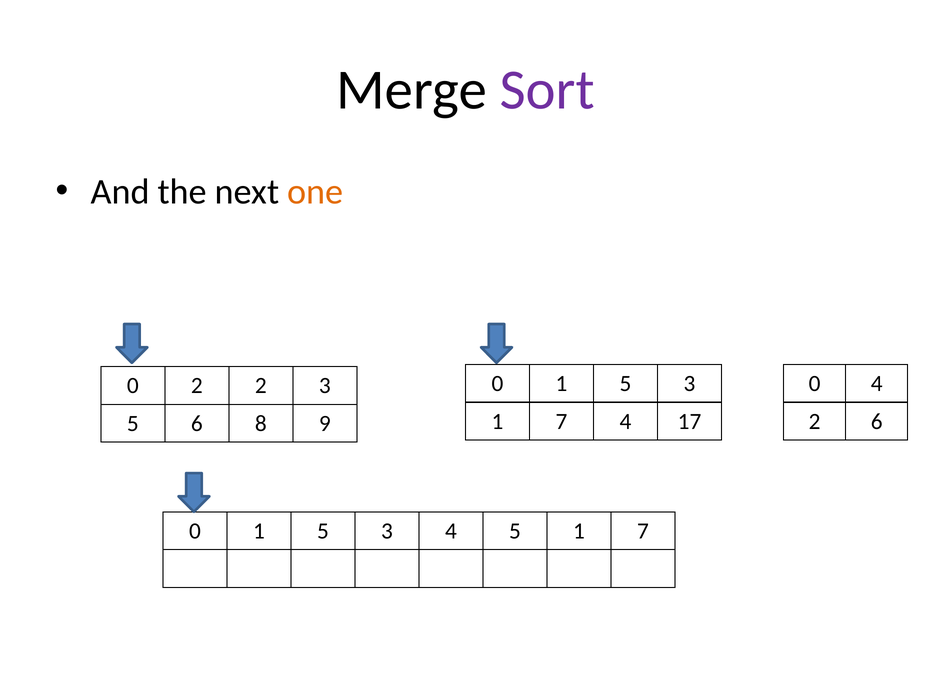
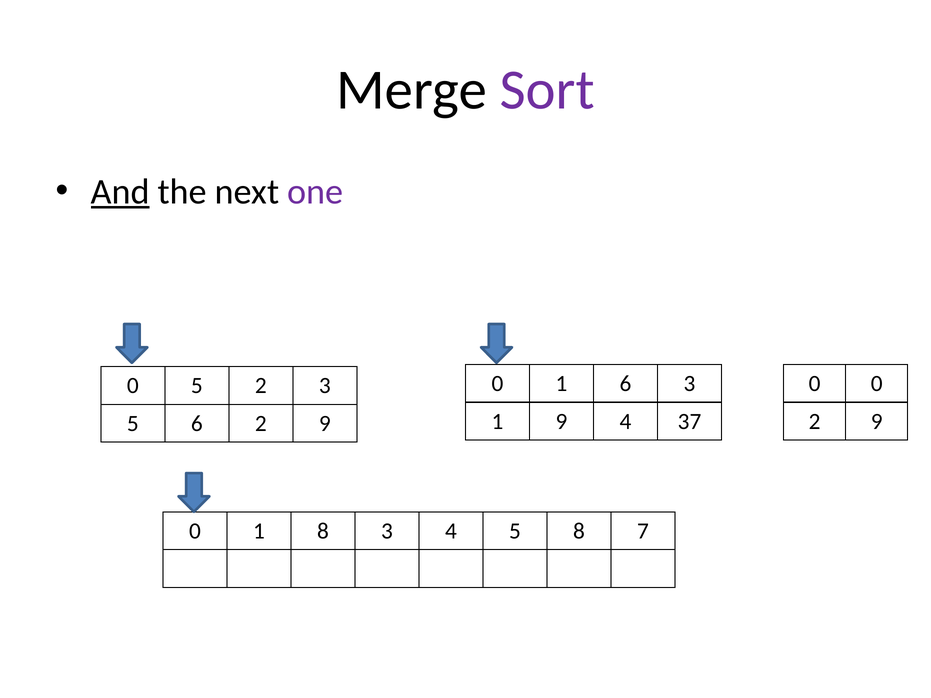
And underline: none -> present (120, 192)
one colour: orange -> purple (315, 192)
5: 5 -> 6 (625, 384)
0 4: 4 -> 0 (877, 384)
0 2: 2 -> 5 (197, 386)
7: 7 -> 9 (561, 422)
17: 17 -> 37 (690, 422)
6: 6 -> 9 (877, 422)
6 8: 8 -> 2 (261, 424)
5: 5 -> 8 (323, 531)
5 1: 1 -> 8 (579, 531)
